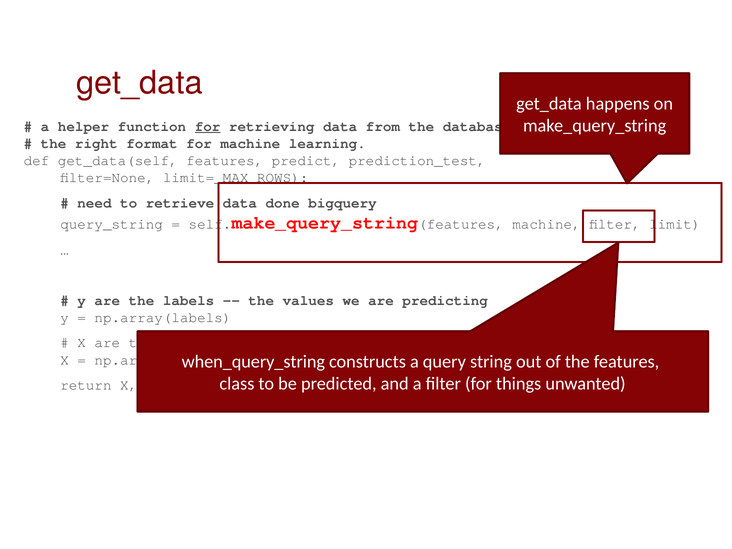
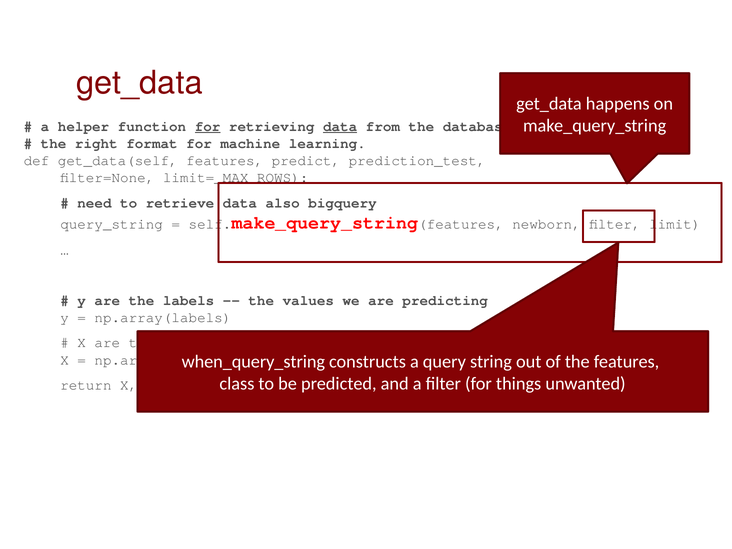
data underline: none -> present (340, 126)
done: done -> also (283, 203)
features machine: machine -> newborn (547, 224)
